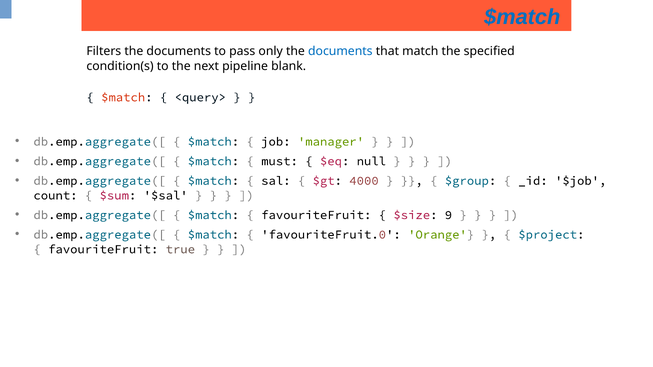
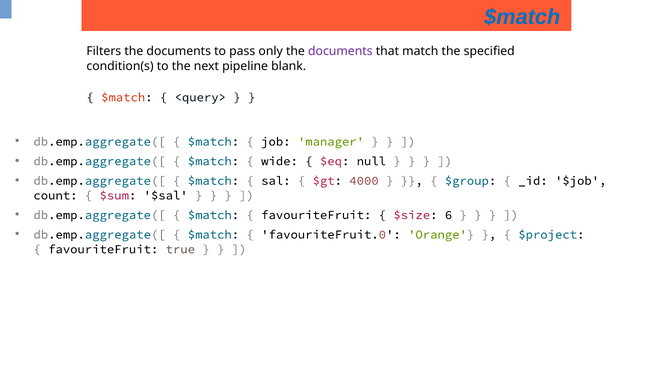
documents colour: blue -> purple (340, 51)
must: must -> wide (280, 161)
9: 9 -> 6 (448, 215)
